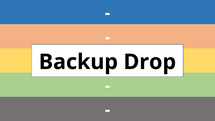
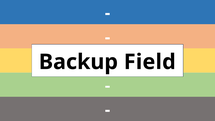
Drop: Drop -> Field (150, 62)
